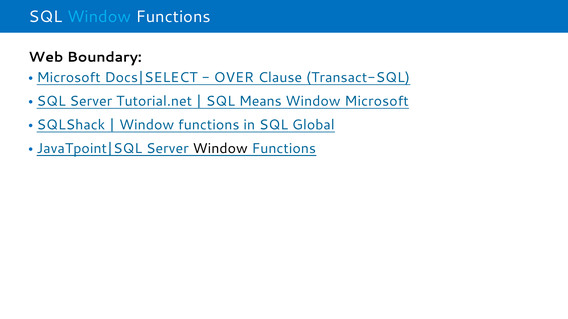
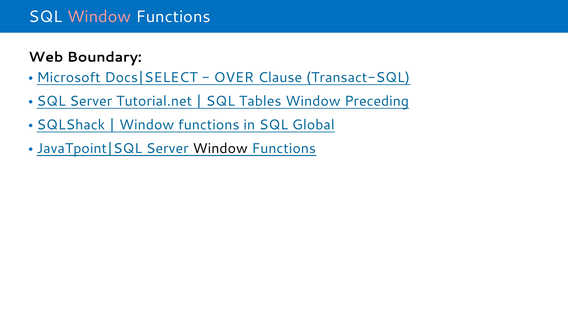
Window colour: light blue -> pink (99, 17)
Means: Means -> Tables (260, 101)
Window Microsoft: Microsoft -> Preceding (377, 101)
